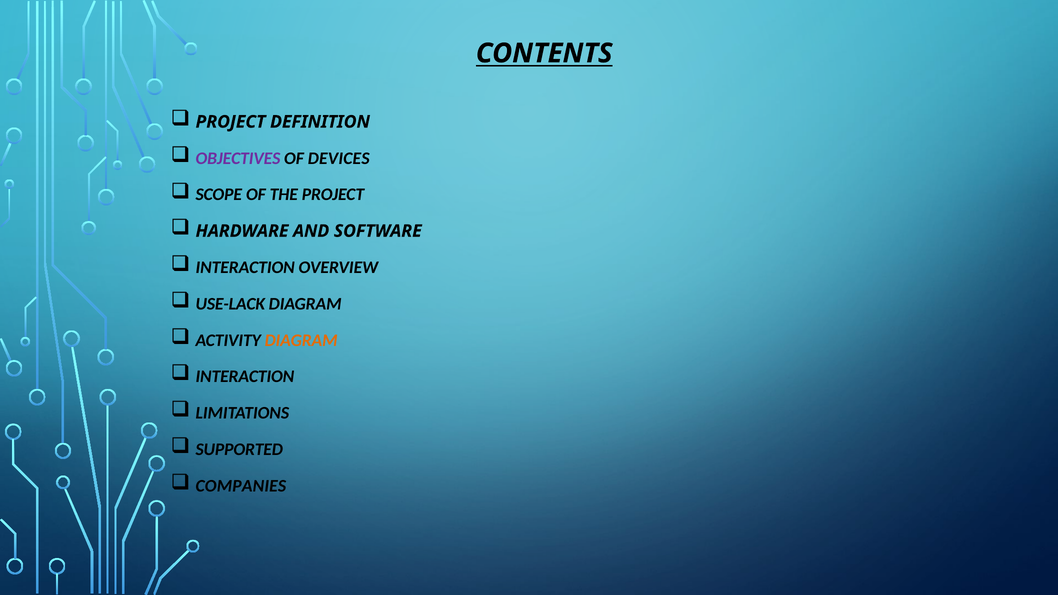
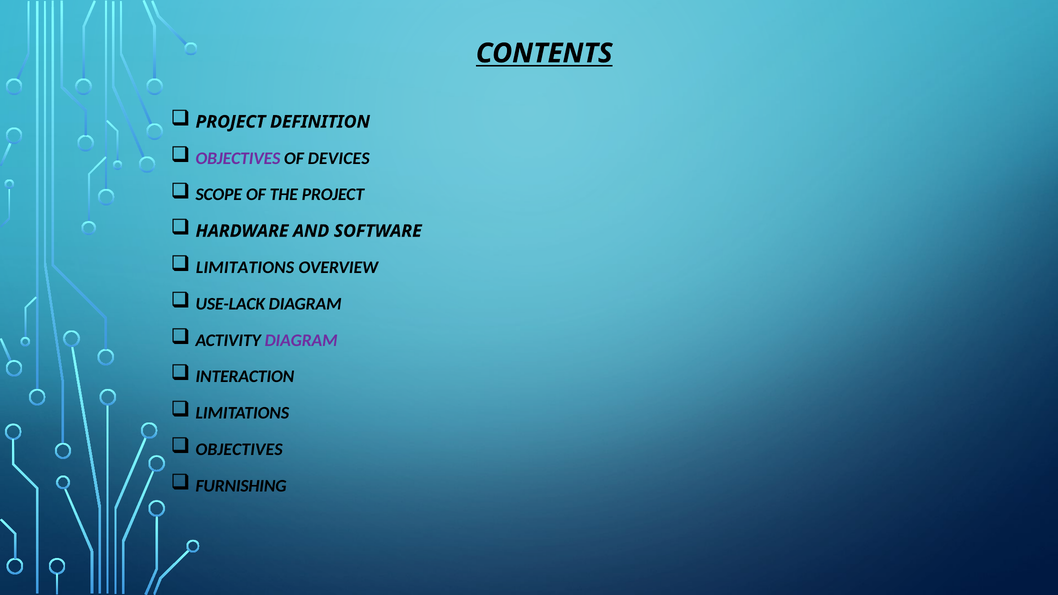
INTERACTION: INTERACTION -> LIMITATIONS (245, 267)
DIAGRAM colour: orange -> purple (301, 340)
SUPPORTED: SUPPORTED -> OBJECTIVES (239, 449)
COMPANIES: COMPANIES -> FURNISHING (241, 486)
